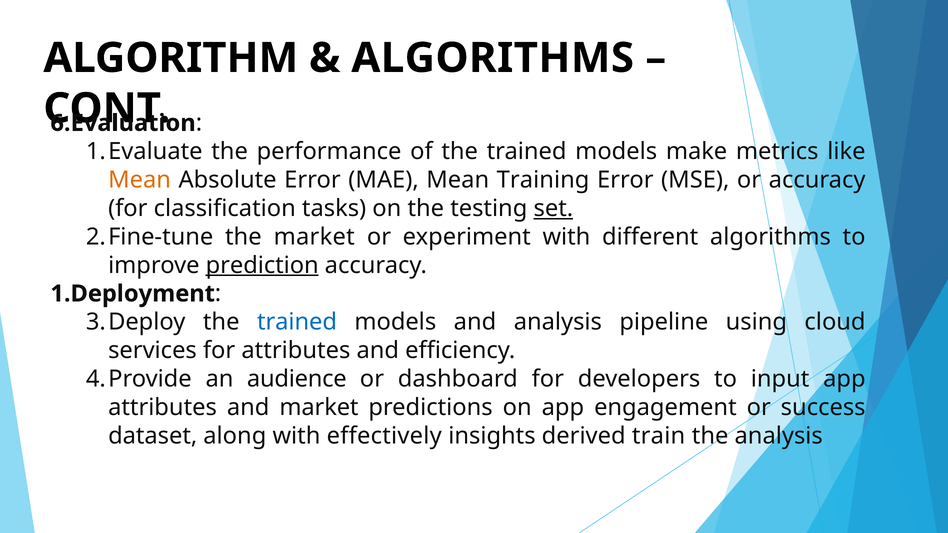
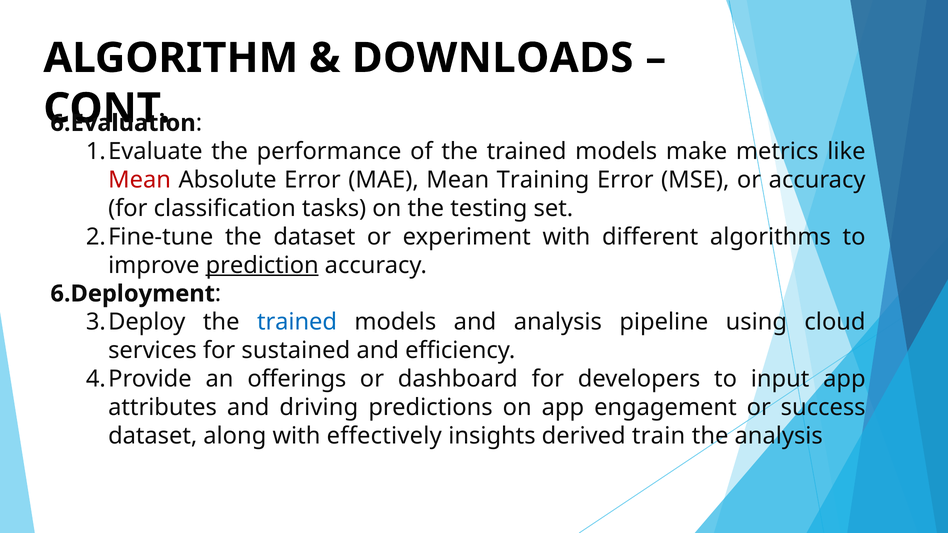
ALGORITHMS: ALGORITHMS -> DOWNLOADS (493, 58)
Mean colour: orange -> red (140, 180)
set underline: present -> none (553, 208)
the market: market -> dataset (314, 237)
1.Deployment: 1.Deployment -> 6.Deployment (133, 294)
for attributes: attributes -> sustained (296, 351)
audience: audience -> offerings (297, 379)
and market: market -> driving (319, 408)
